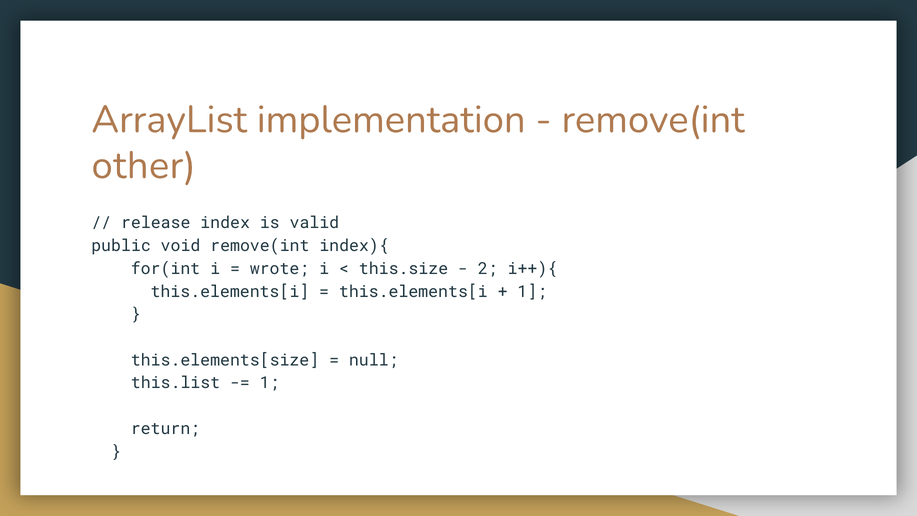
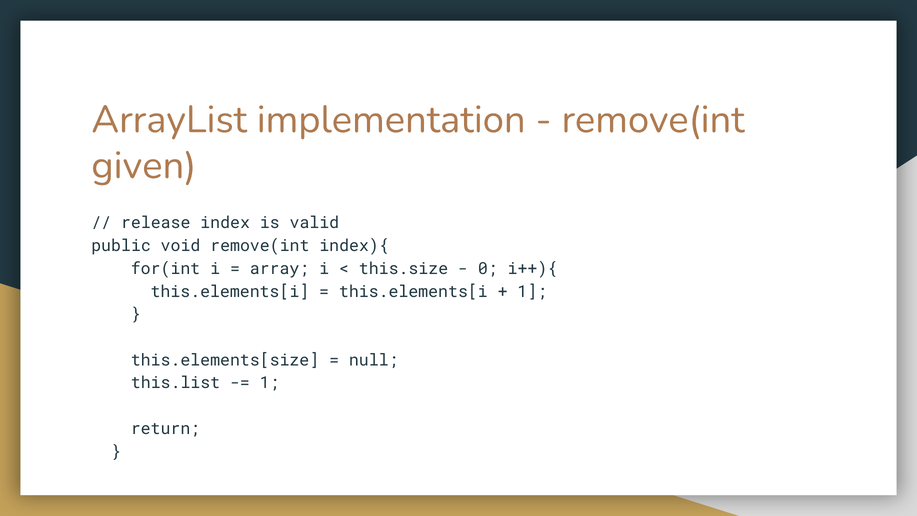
other: other -> given (144, 165)
wrote: wrote -> array (280, 269)
2: 2 -> 0 (488, 269)
